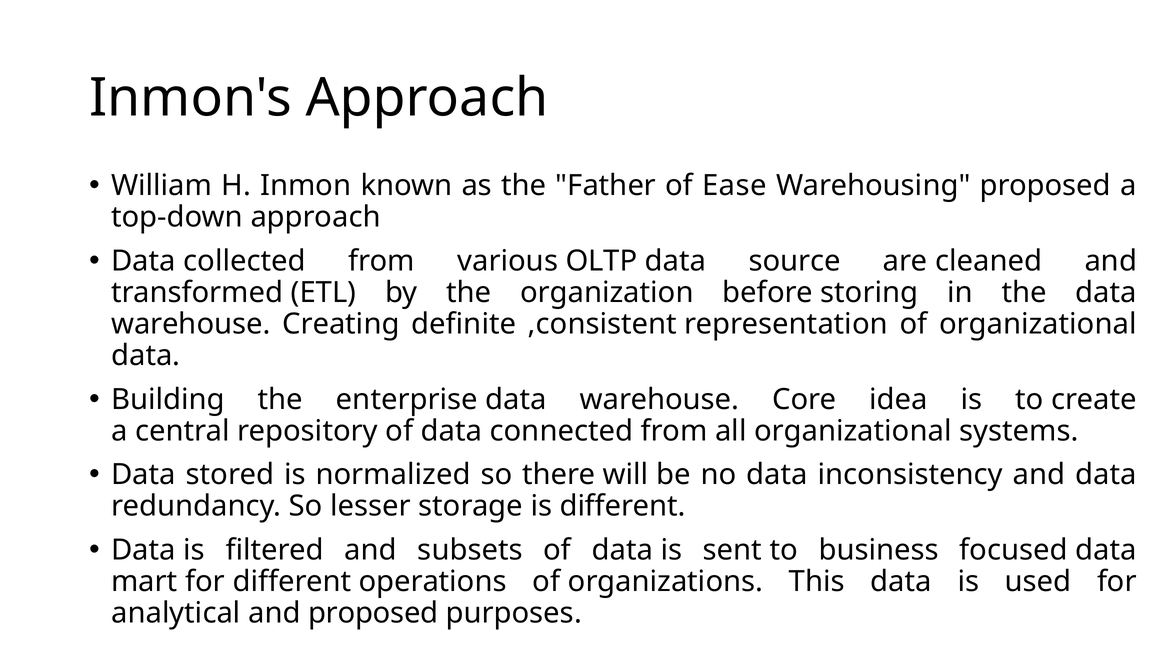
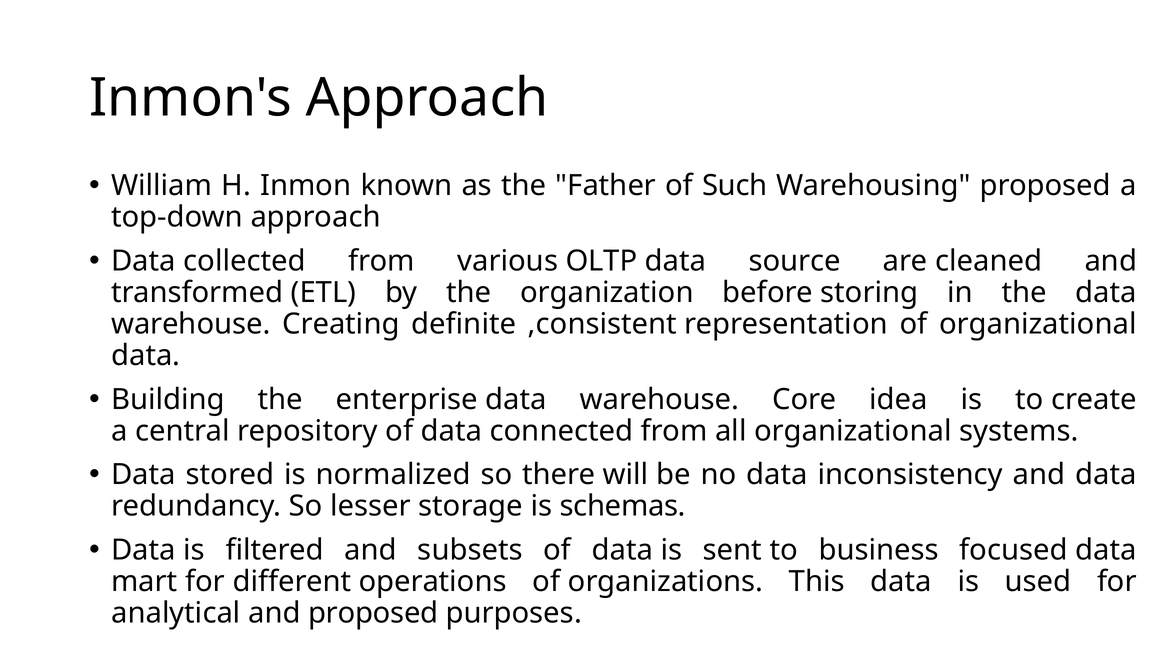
Ease: Ease -> Such (735, 186)
is different: different -> schemas (623, 506)
